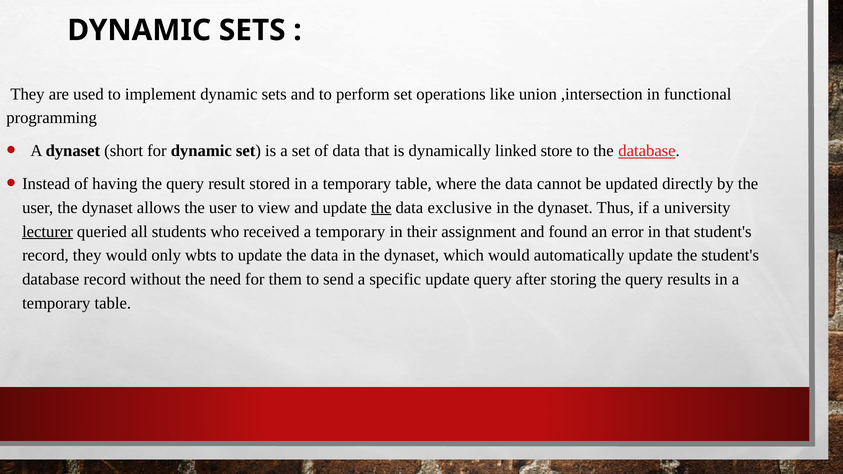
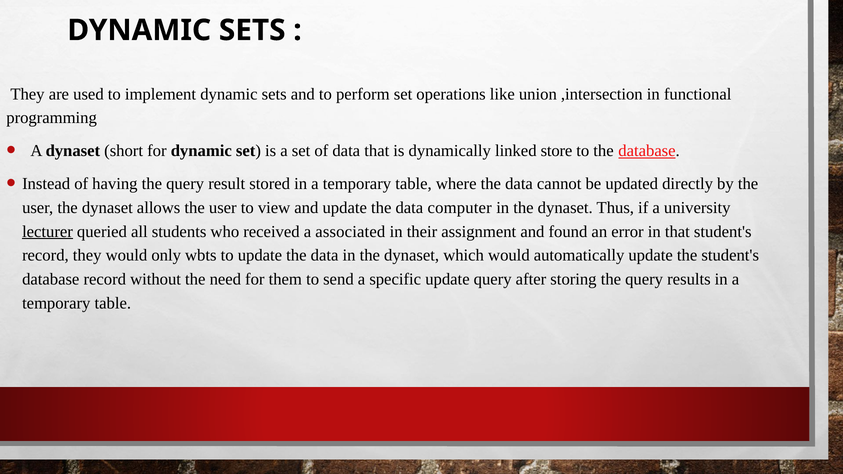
the underline: present -> none (381, 208)
exclusive: exclusive -> computer (460, 208)
received a temporary: temporary -> associated (350, 232)
